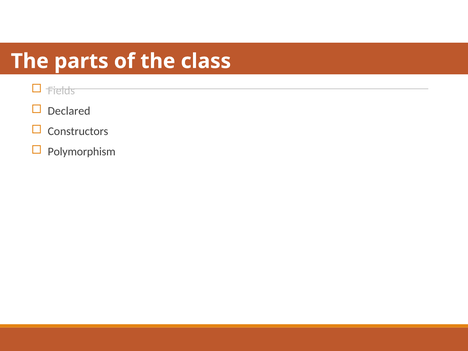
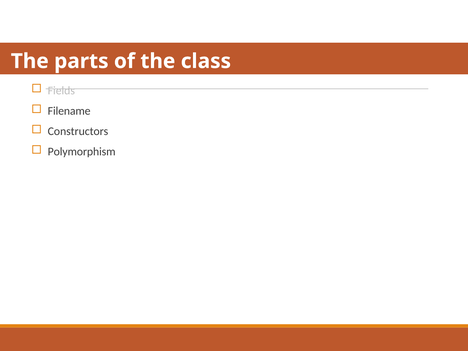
Declared: Declared -> Filename (69, 111)
